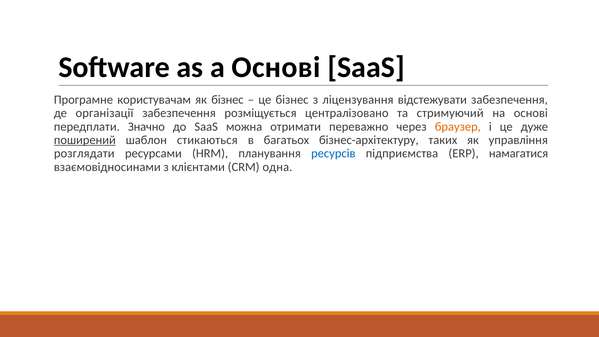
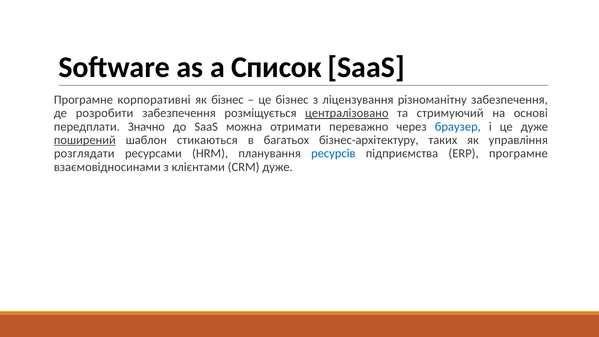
a Основі: Основі -> Список (276, 67)
користувачам: користувачам -> корпоративні (154, 100)
відстежувати: відстежувати -> різноманітну (432, 100)
організації: організації -> розробити (105, 113)
централізовано underline: none -> present (347, 113)
браузер colour: orange -> blue (458, 127)
ERP намагатися: намагатися -> програмне (518, 154)
CRM одна: одна -> дуже (278, 167)
